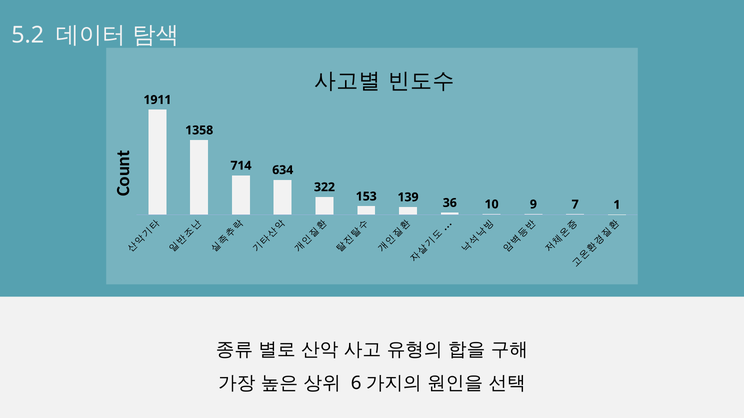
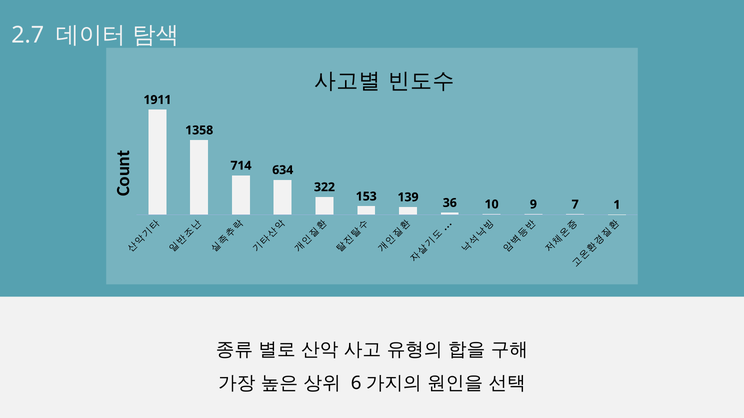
5.2: 5.2 -> 2.7 (28, 35)
